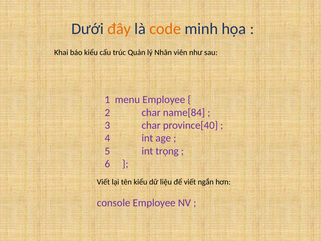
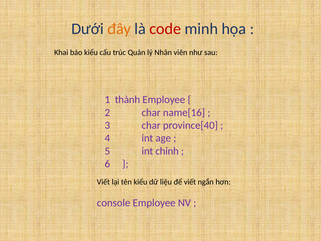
code colour: orange -> red (165, 29)
menu: menu -> thành (127, 100)
name[84: name[84 -> name[16 (184, 112)
trọng: trọng -> chỉnh (167, 151)
